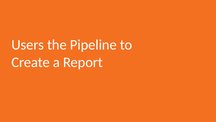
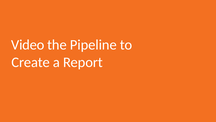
Users: Users -> Video (28, 45)
